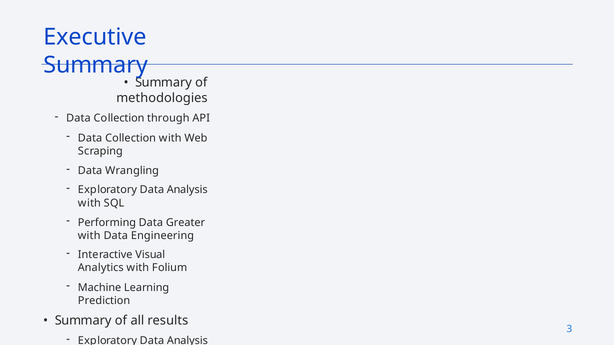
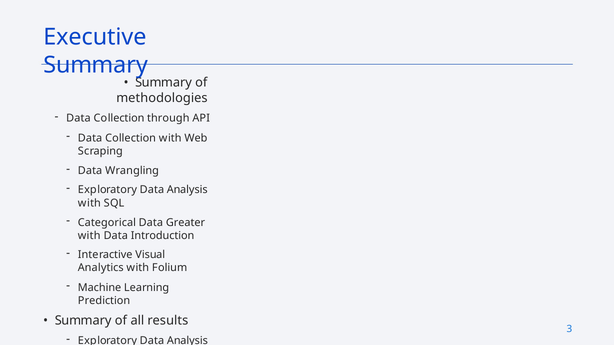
Performing: Performing -> Categorical (107, 223)
Engineering: Engineering -> Introduction (163, 236)
